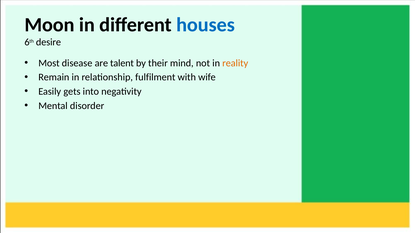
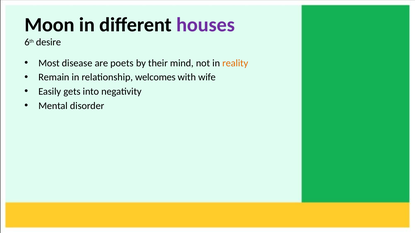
houses colour: blue -> purple (205, 25)
talent: talent -> poets (122, 63)
fulfilment: fulfilment -> welcomes (155, 77)
